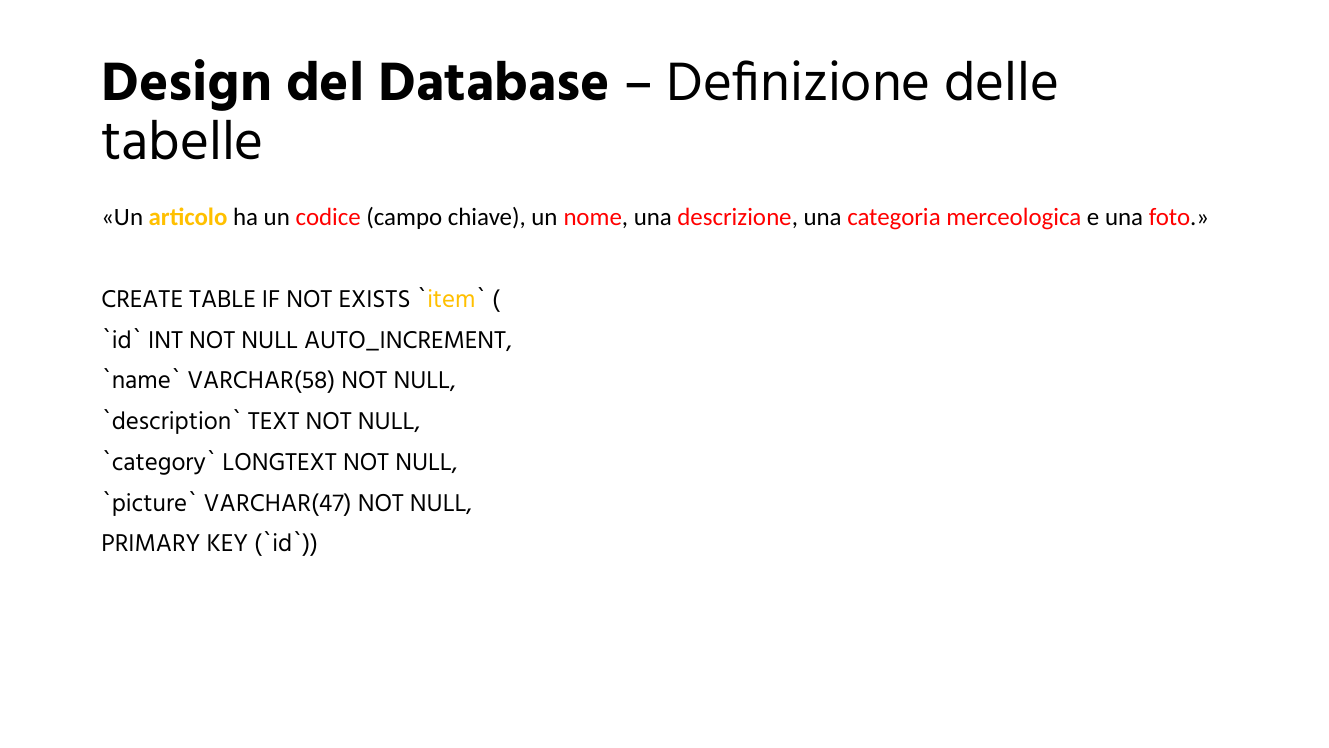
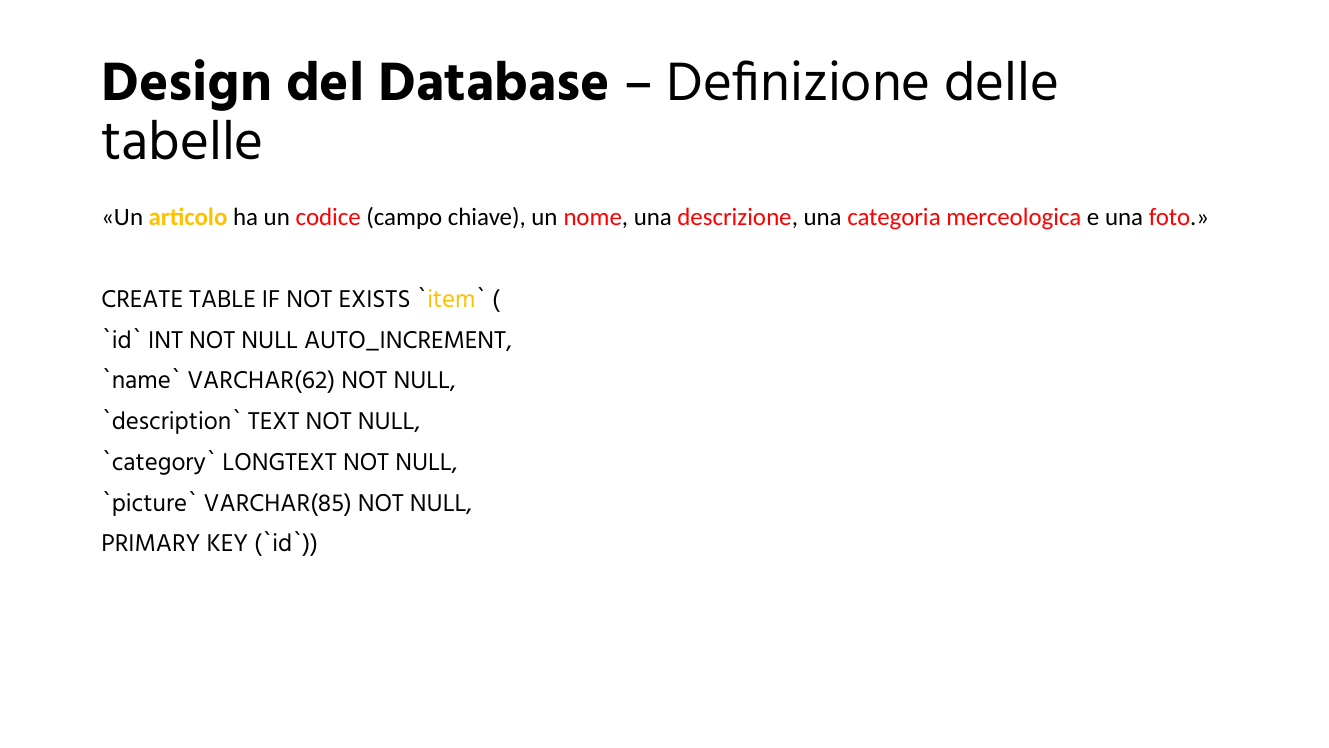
VARCHAR(58: VARCHAR(58 -> VARCHAR(62 (261, 380)
VARCHAR(47: VARCHAR(47 -> VARCHAR(85 (278, 503)
